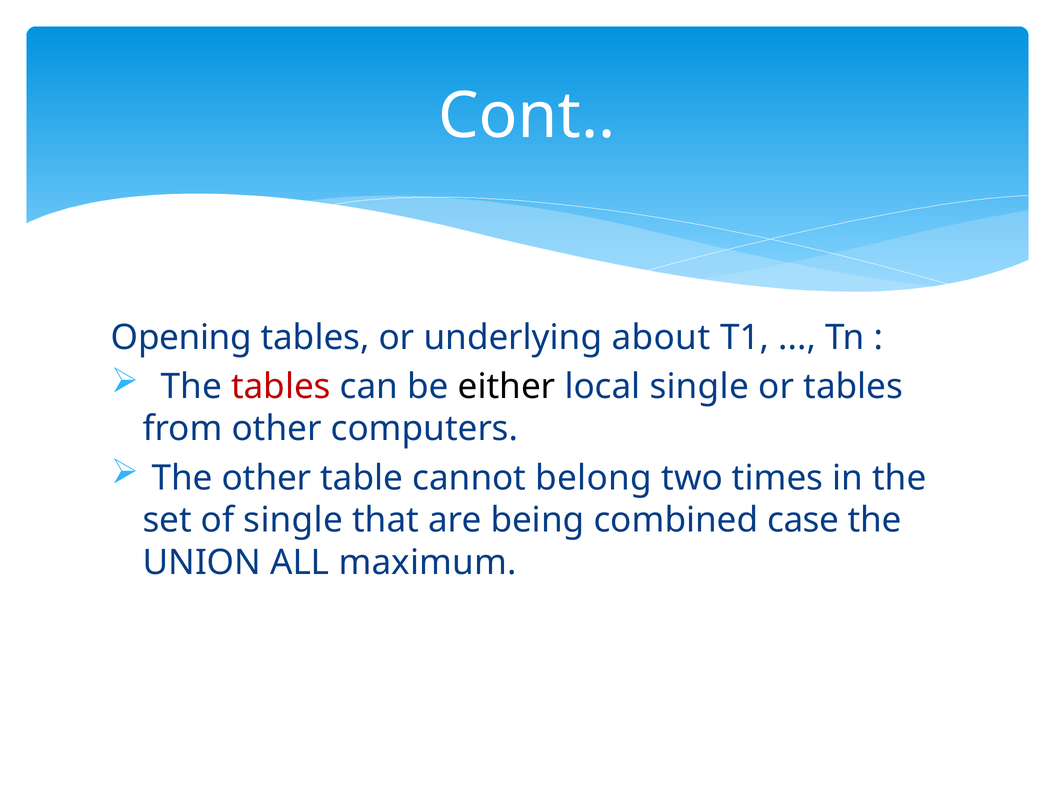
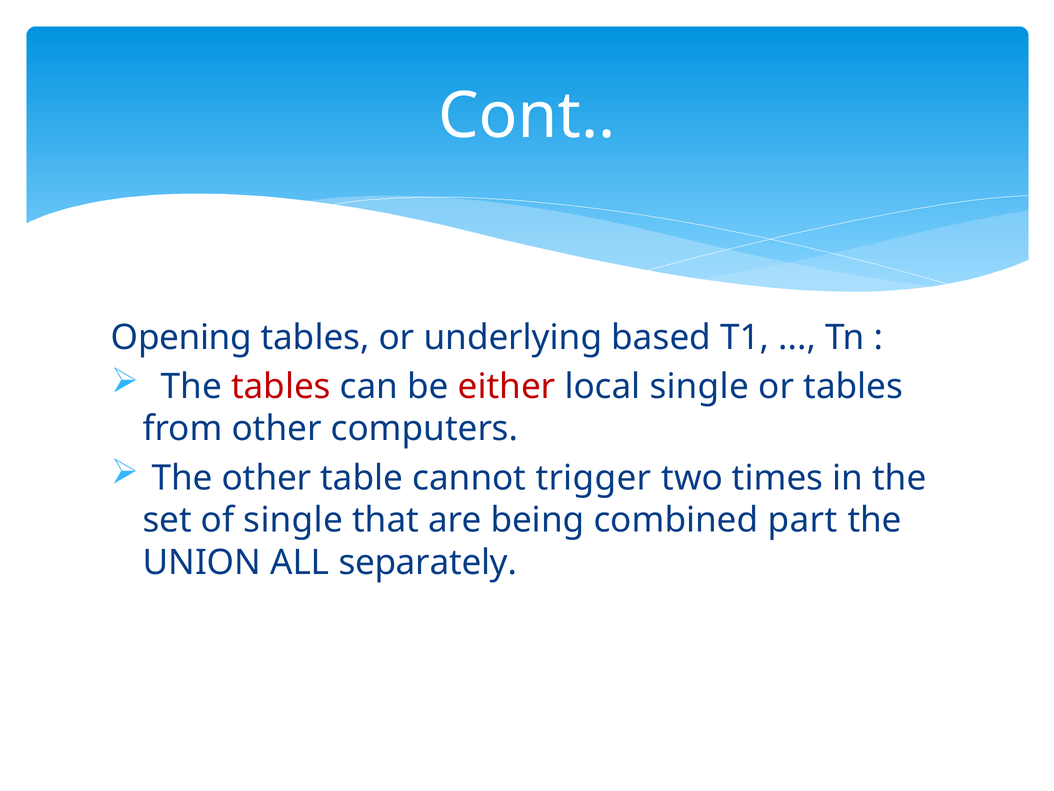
about: about -> based (661, 337)
either colour: black -> red (507, 386)
belong: belong -> trigger (594, 478)
case: case -> part (803, 520)
maximum: maximum -> separately (428, 562)
